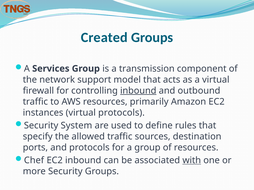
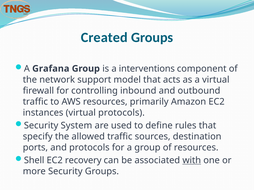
Services: Services -> Grafana (51, 69)
transmission: transmission -> interventions (147, 69)
inbound underline: present -> none (138, 91)
Chef: Chef -> Shell (34, 161)
EC2 inbound: inbound -> recovery (83, 161)
